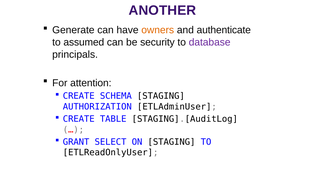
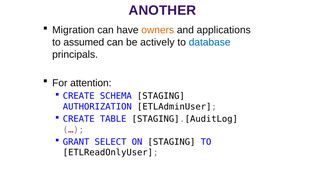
Generate: Generate -> Migration (73, 30)
authenticate: authenticate -> applications (224, 30)
security: security -> actively (157, 42)
database colour: purple -> blue (210, 42)
